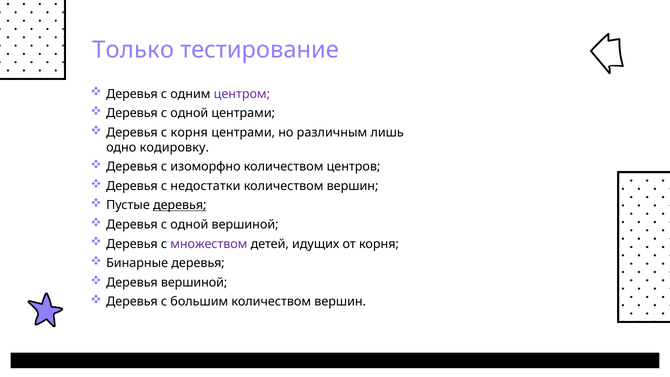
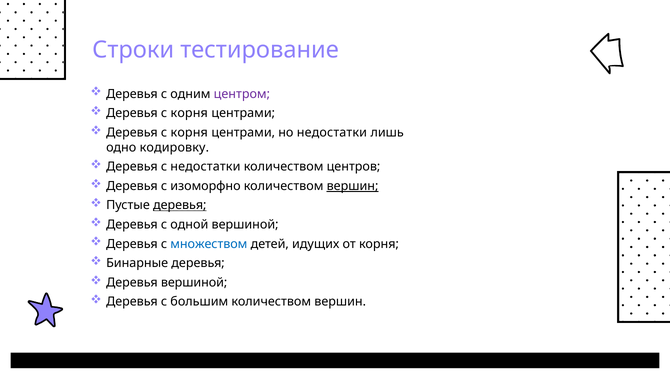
Только: Только -> Строки (133, 50)
одной: одной -> корня (189, 113)
но различным: различным -> недостатки (332, 132)
с изоморфно: изоморфно -> недостатки (205, 167)
недостатки: недостатки -> изоморфно (205, 186)
вершин underline: none -> present (353, 186)
множеством colour: purple -> blue (209, 244)
